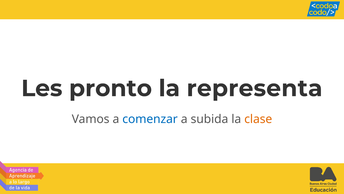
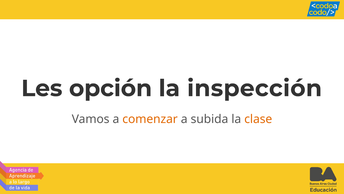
pronto: pronto -> opción (111, 88)
representa: representa -> inspección (255, 88)
comenzar colour: blue -> orange (150, 119)
